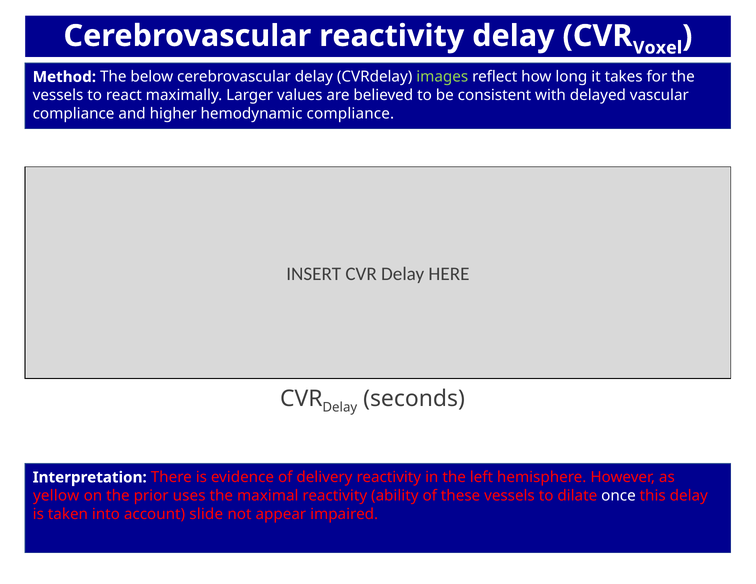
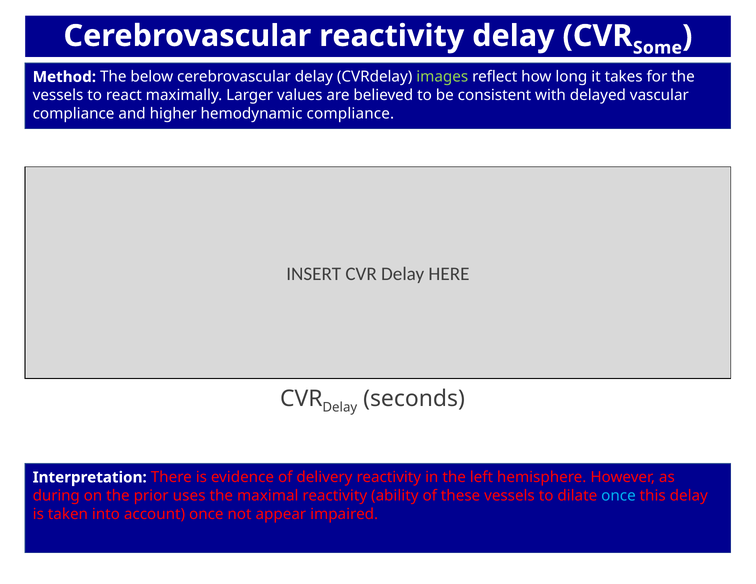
Voxel: Voxel -> Some (657, 48)
yellow: yellow -> during (56, 496)
once colour: white -> light blue (618, 496)
account slide: slide -> once (206, 514)
